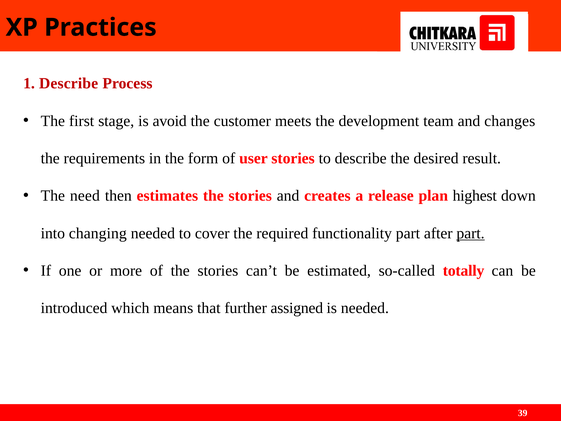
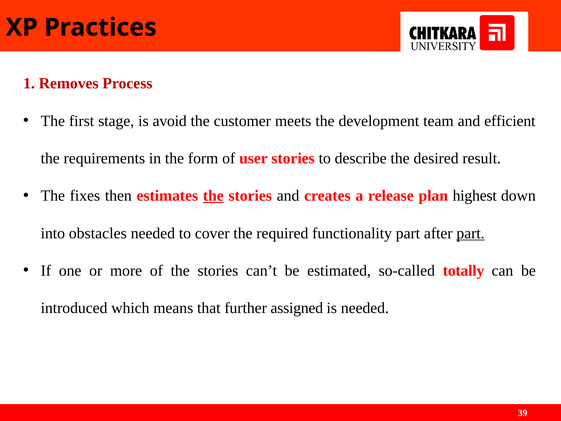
1 Describe: Describe -> Removes (69, 83)
changes: changes -> efficient (510, 121)
need: need -> fixes (85, 196)
the underline: none -> present (213, 196)
changing: changing -> obstacles (98, 233)
